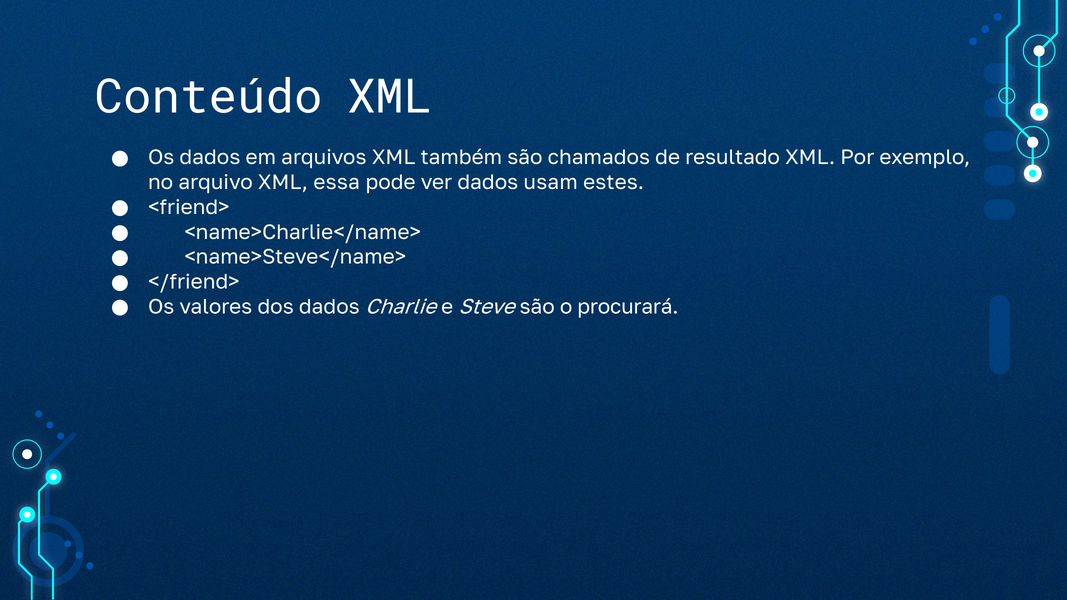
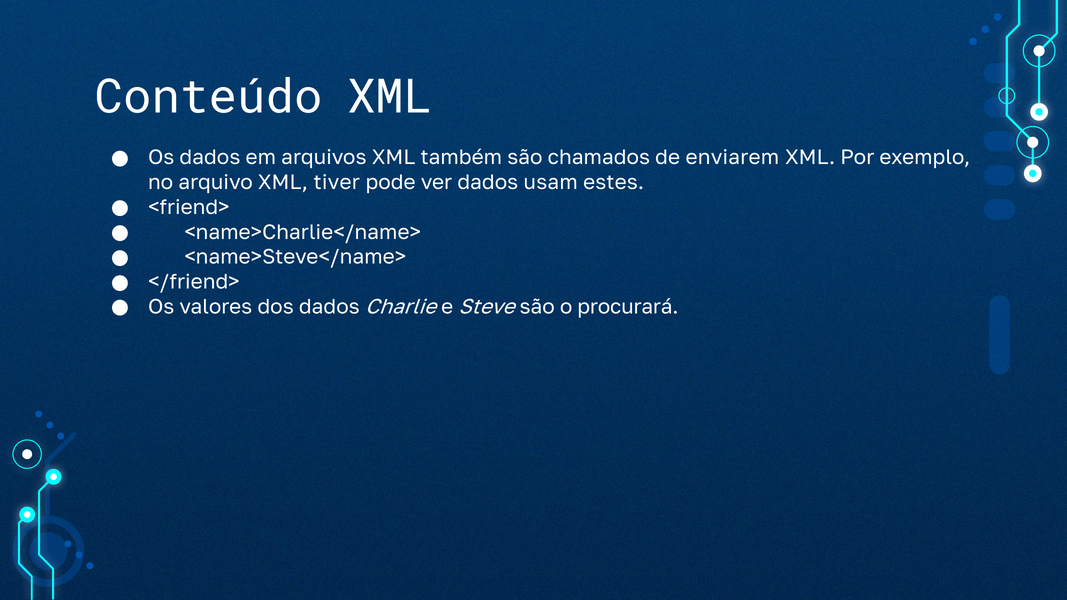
resultado: resultado -> enviarem (732, 158)
essa: essa -> tiver (337, 182)
